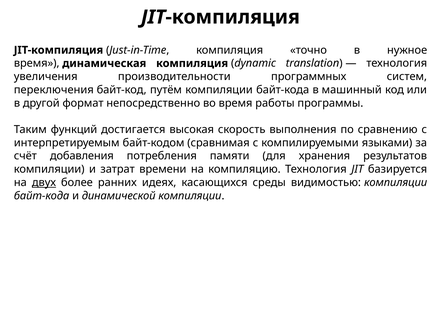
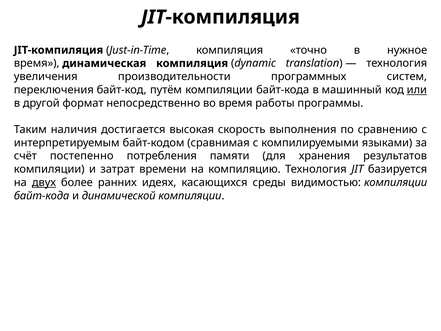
или underline: none -> present (417, 90)
функций: функций -> наличия (74, 129)
добавления: добавления -> постепенно (82, 156)
